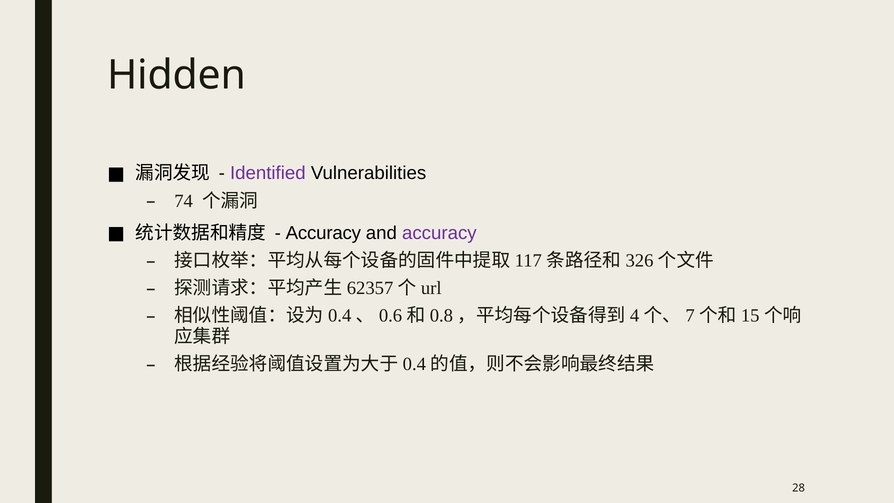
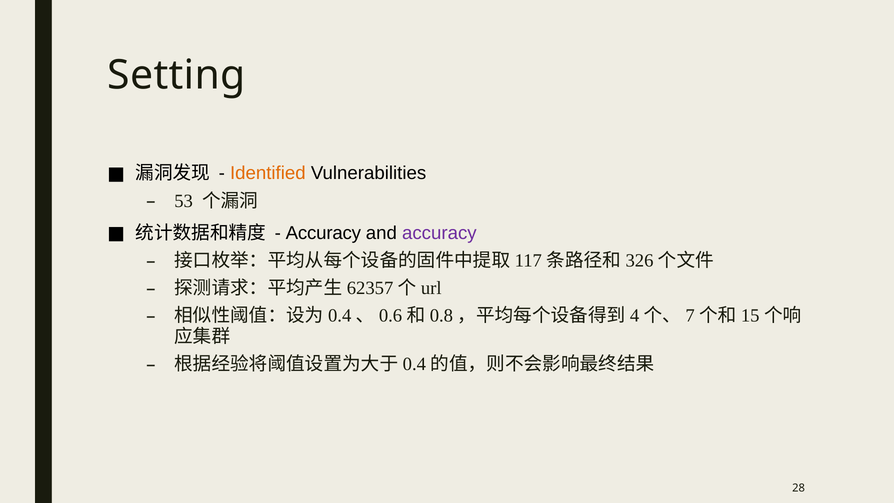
Hidden: Hidden -> Setting (176, 75)
Identified colour: purple -> orange (268, 173)
74: 74 -> 53 (184, 201)
